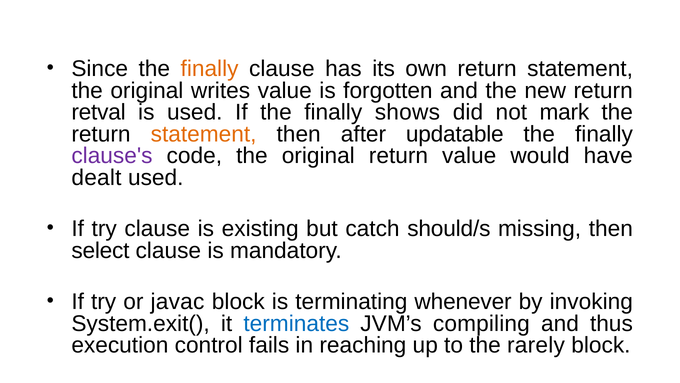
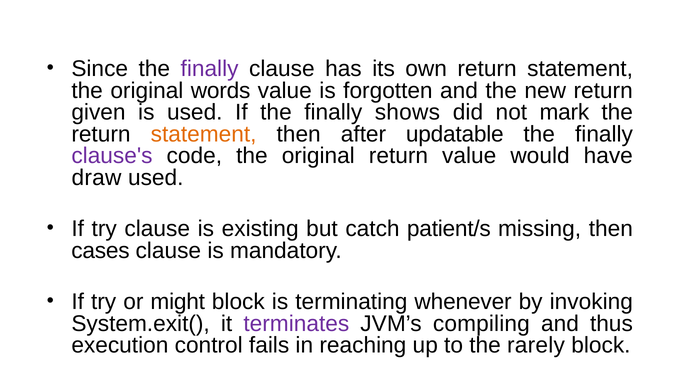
finally colour: orange -> purple (210, 69)
writes: writes -> words (221, 90)
retval: retval -> given (98, 112)
dealt: dealt -> draw (96, 177)
should/s: should/s -> patient/s (449, 229)
select: select -> cases (100, 250)
javac: javac -> might (178, 301)
terminates colour: blue -> purple (296, 323)
